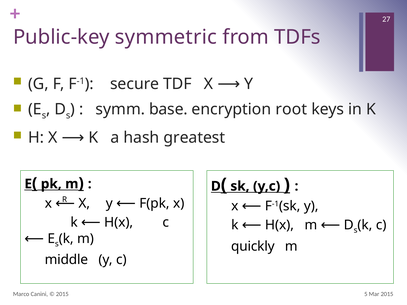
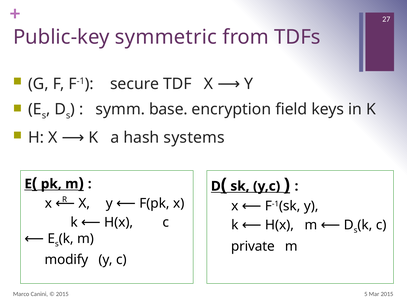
root: root -> field (291, 110)
greatest: greatest -> systems (194, 138)
quickly: quickly -> private (253, 246)
middle: middle -> modify (66, 260)
